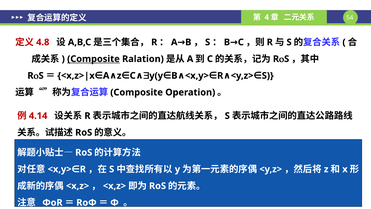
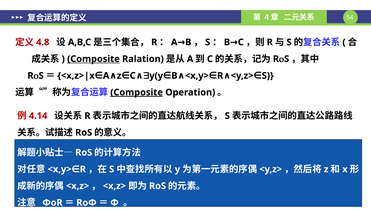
Composite underline: none -> present (137, 92)
